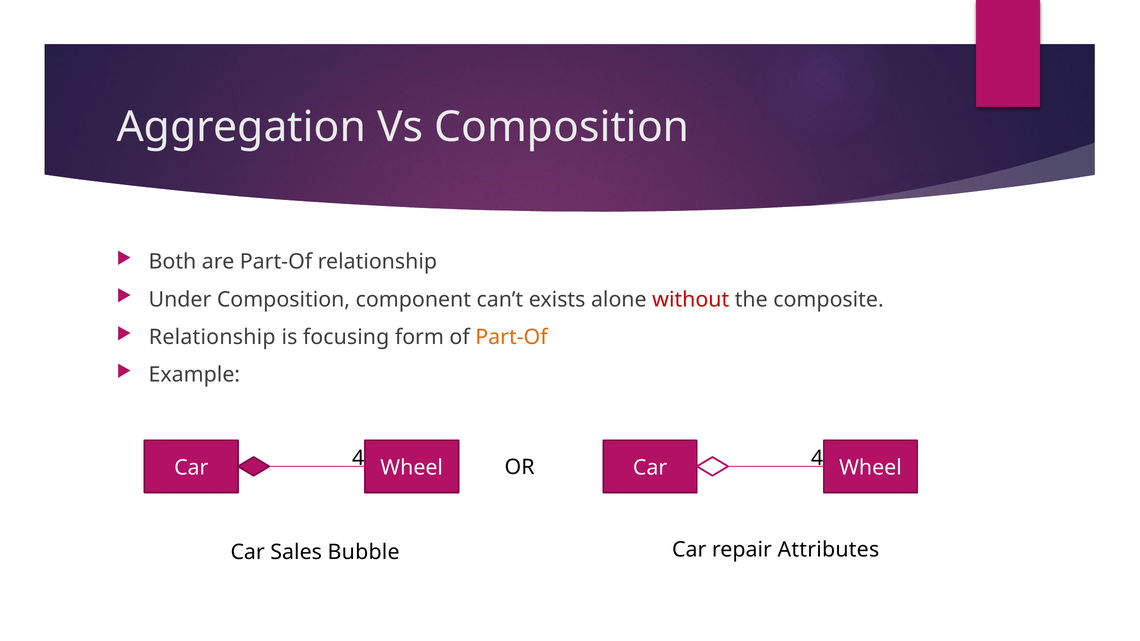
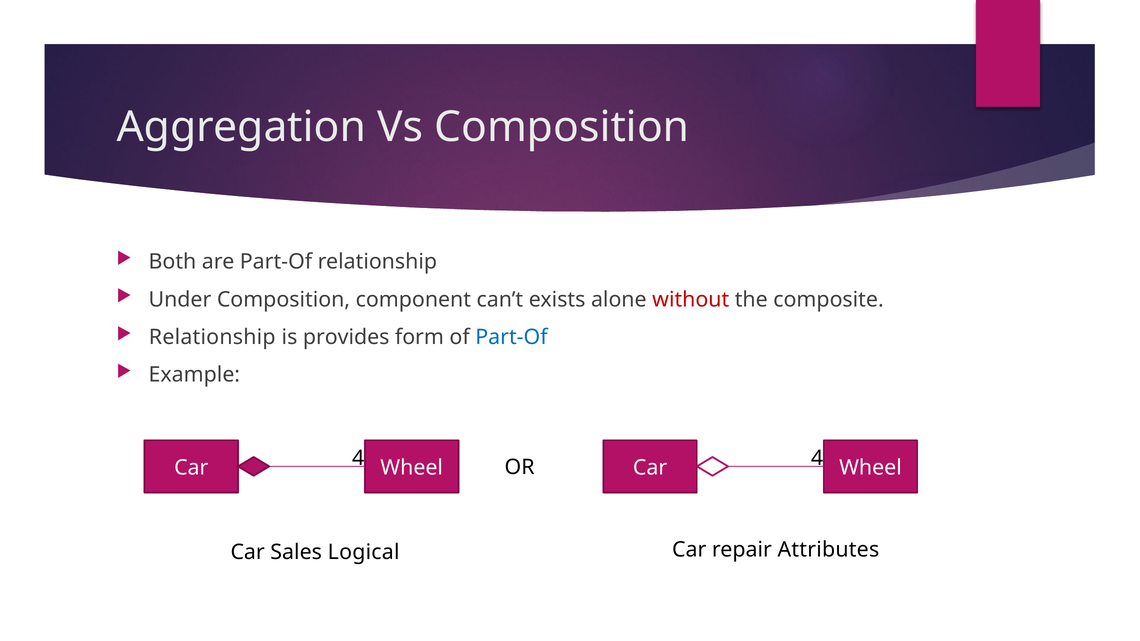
focusing: focusing -> provides (346, 337)
Part-Of colour: orange -> blue (511, 337)
Bubble: Bubble -> Logical (364, 552)
